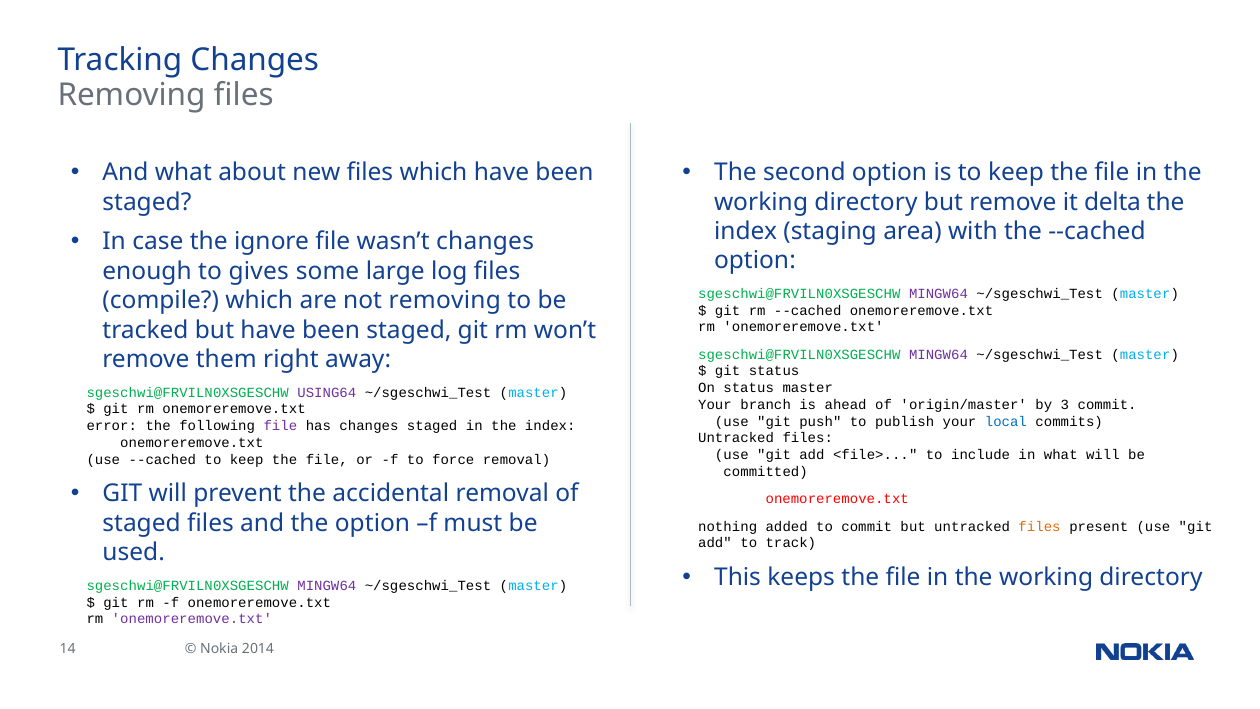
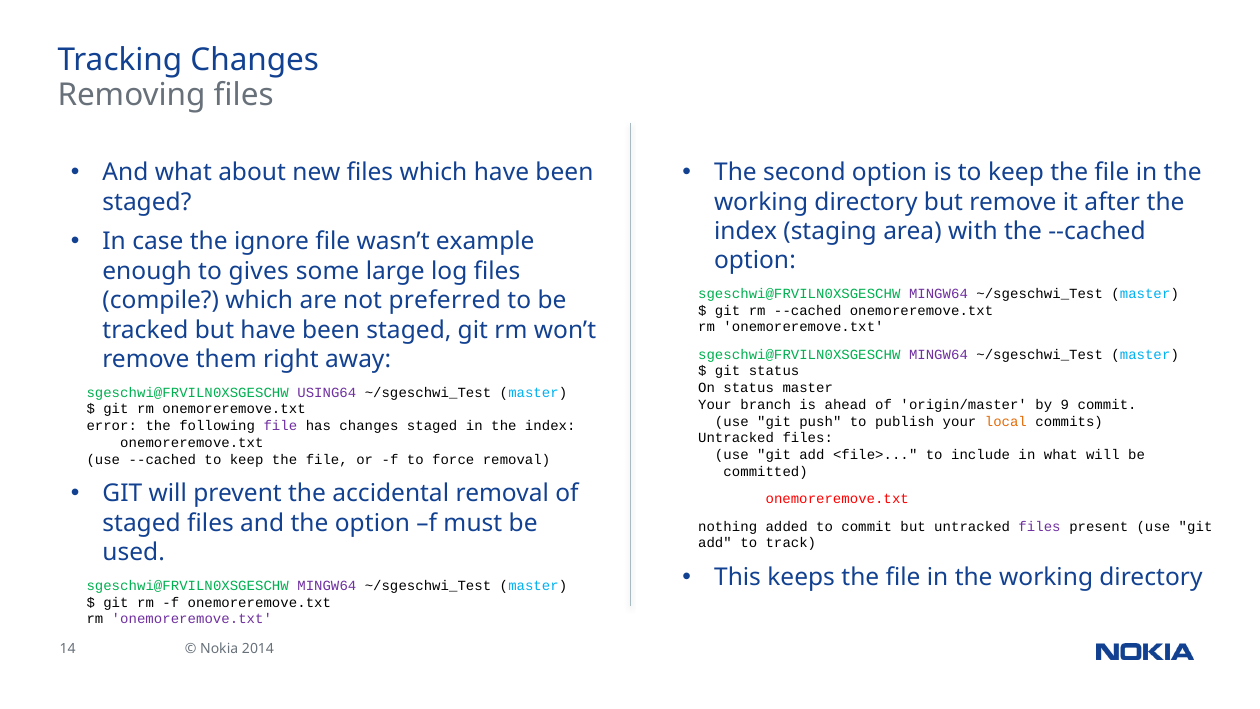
delta: delta -> after (1112, 202)
wasn’t changes: changes -> example (485, 242)
not removing: removing -> preferred (445, 301)
3: 3 -> 9 (1065, 405)
local colour: blue -> orange (1006, 421)
files colour: orange -> purple (1040, 526)
